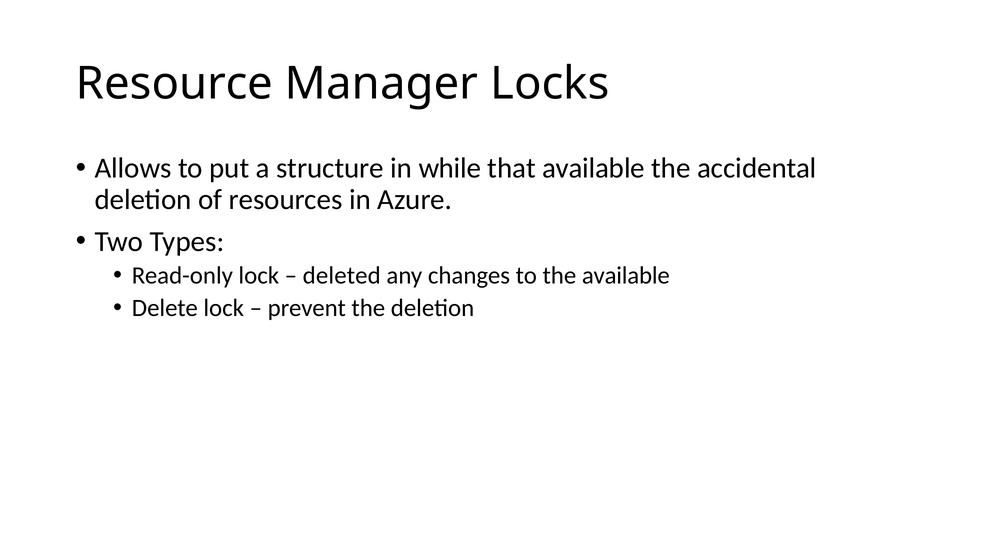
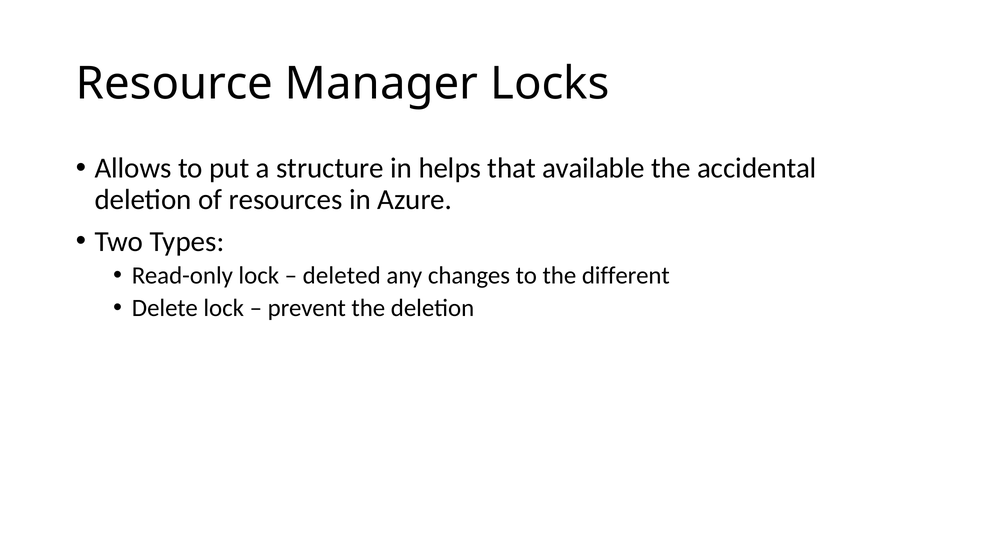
while: while -> helps (450, 168)
the available: available -> different (626, 276)
